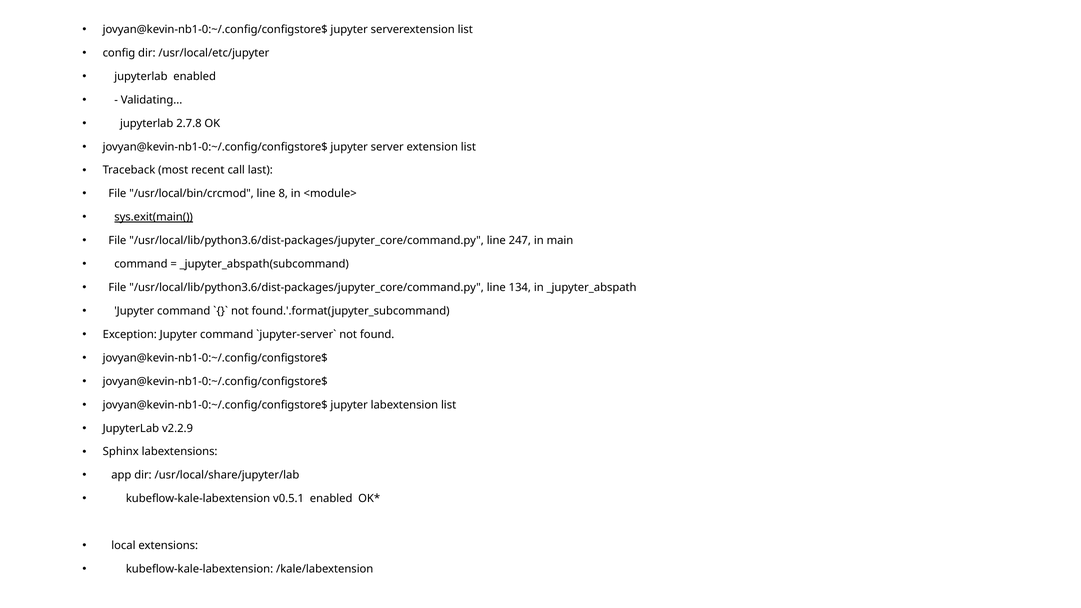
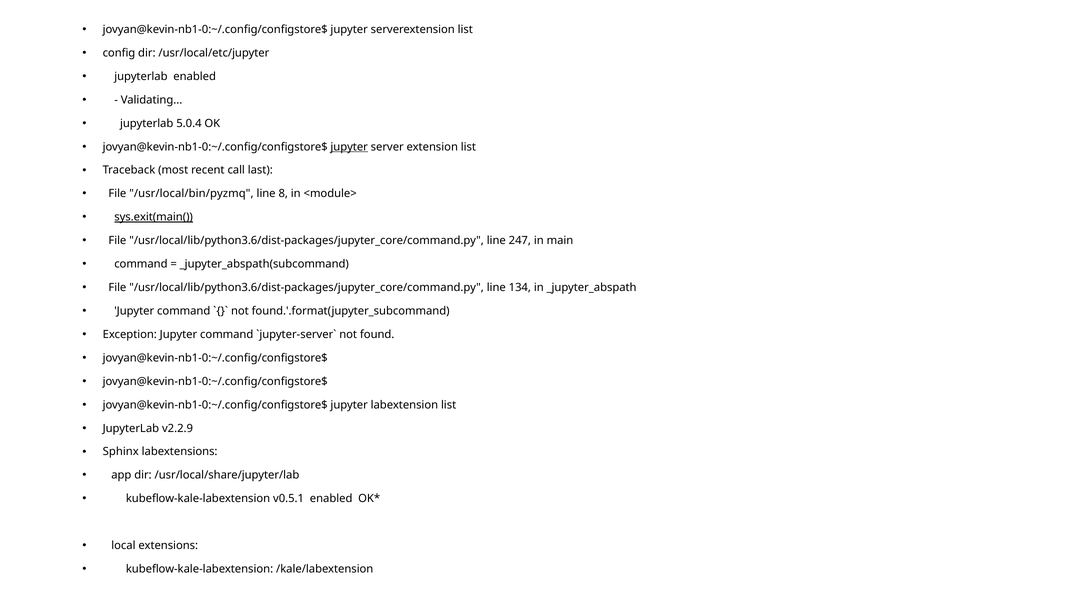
2.7.8: 2.7.8 -> 5.0.4 (189, 123)
jupyter underline: none -> present (349, 147)
/usr/local/bin/crcmod: /usr/local/bin/crcmod -> /usr/local/bin/pyzmq (191, 194)
